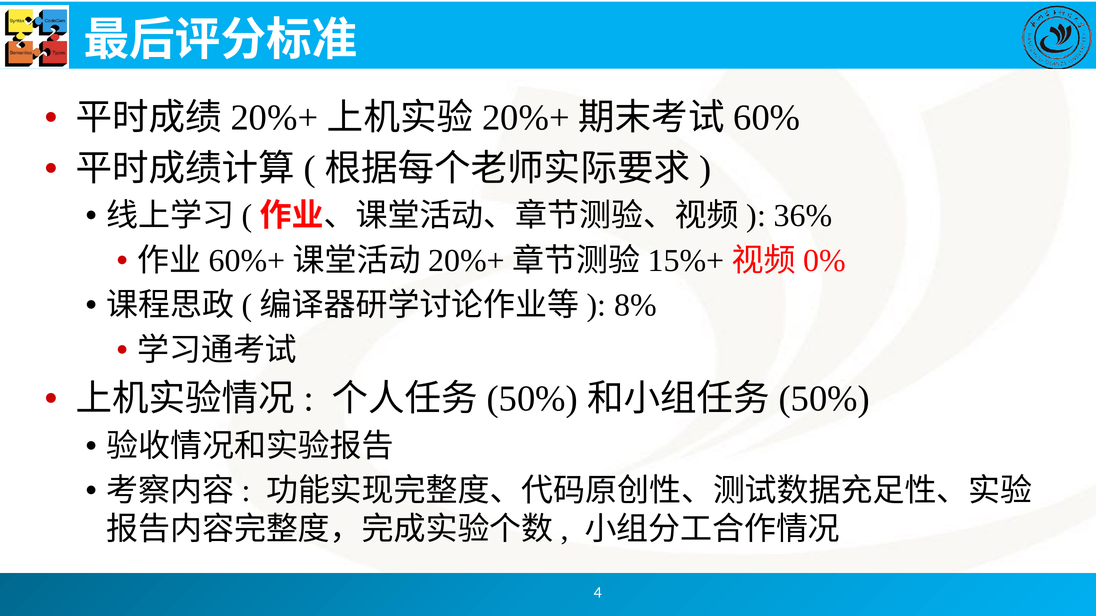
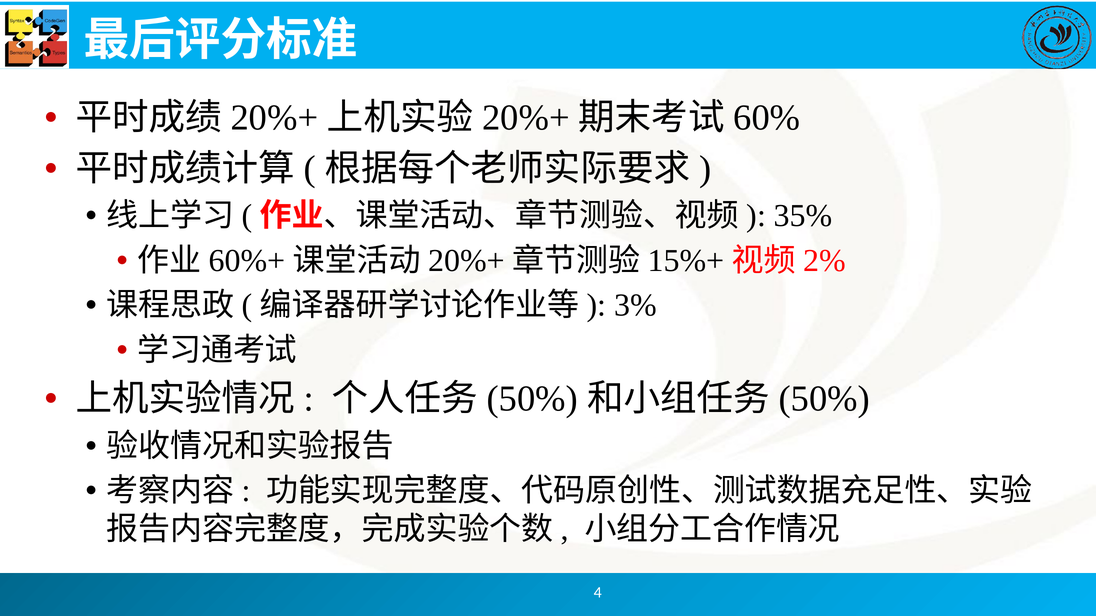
36%: 36% -> 35% (803, 216)
0%: 0% -> 2% (825, 261)
8%: 8% -> 3% (636, 306)
